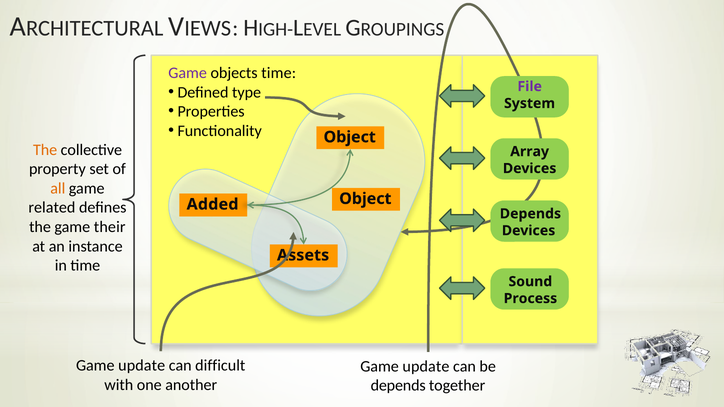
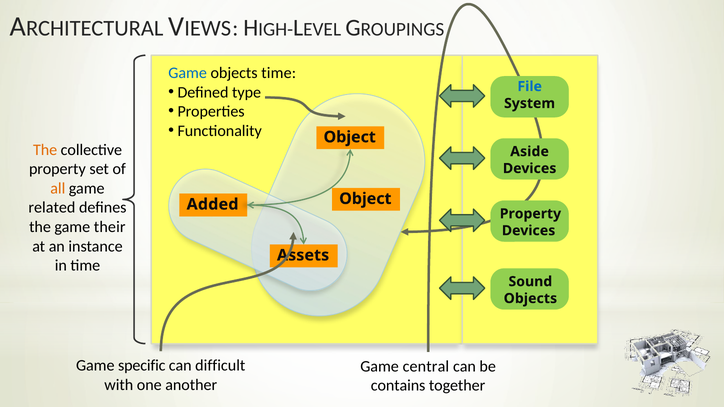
Game colour: purple -> blue (188, 73)
File colour: purple -> blue (530, 87)
Array: Array -> Aside (530, 152)
Depends: Depends -> Property (530, 214)
Process: Process -> Objects (530, 299)
update: update -> specific (142, 366)
update: update -> central (426, 366)
depends: depends -> contains (398, 386)
